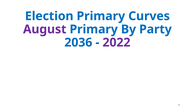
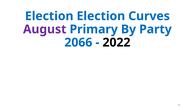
Election Primary: Primary -> Election (101, 16)
2036: 2036 -> 2066 (78, 42)
2022 colour: purple -> black (116, 42)
